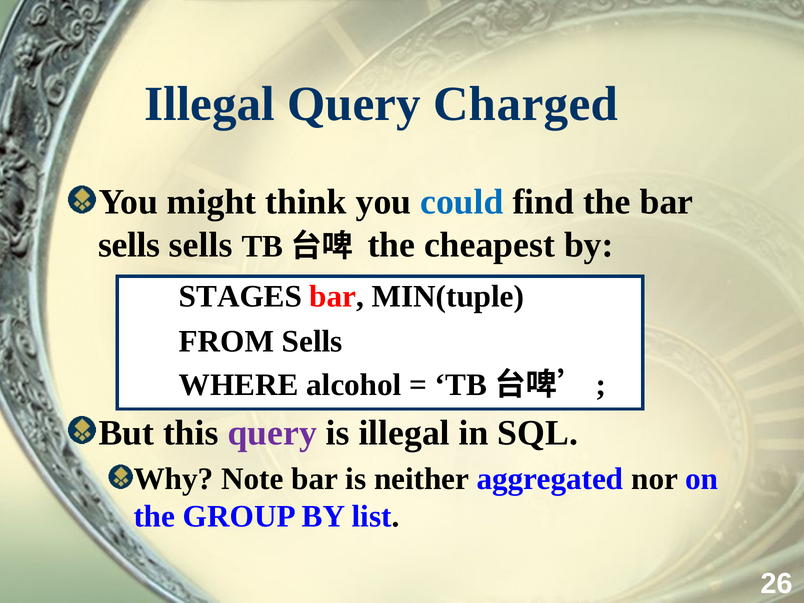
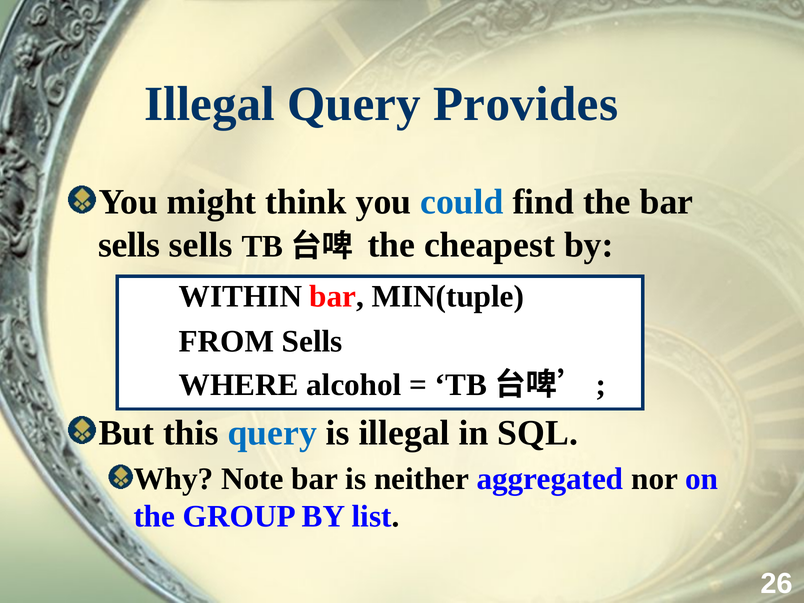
Charged: Charged -> Provides (526, 104)
STAGES: STAGES -> WITHIN (240, 297)
query colour: purple -> blue (272, 433)
